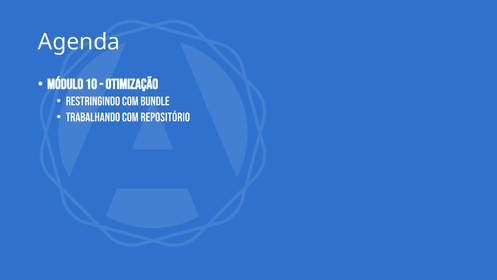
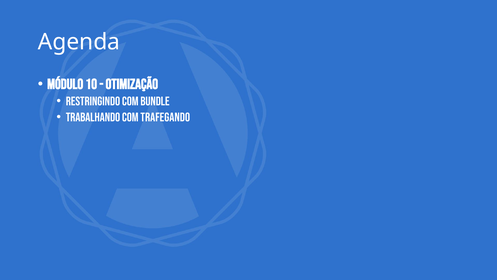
Repositório: Repositório -> Trafegando (165, 117)
